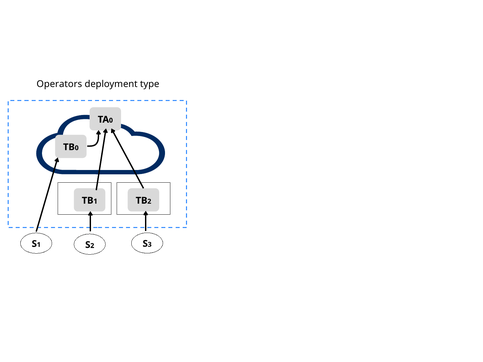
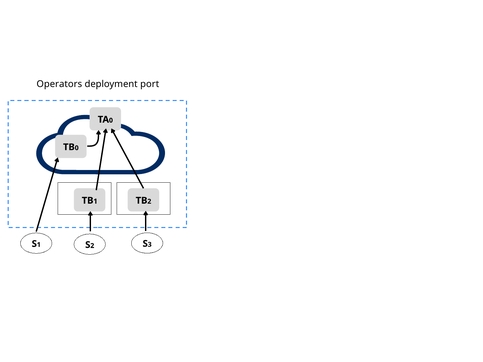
type: type -> port (150, 84)
